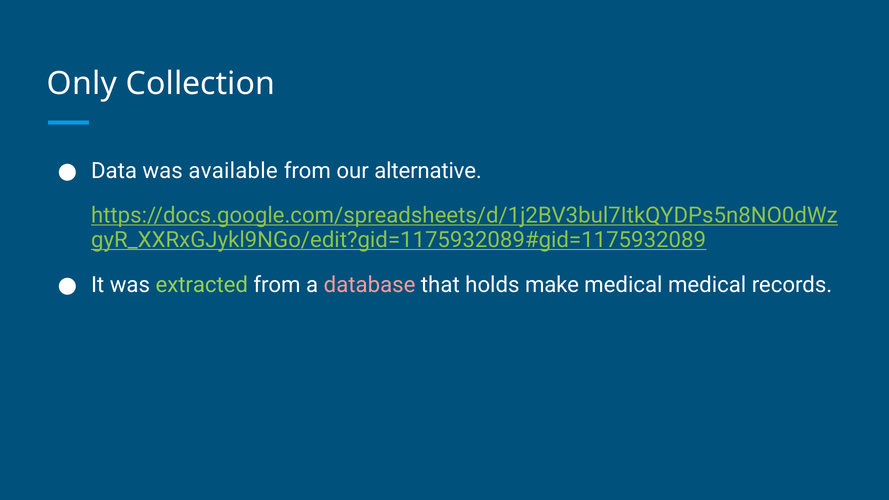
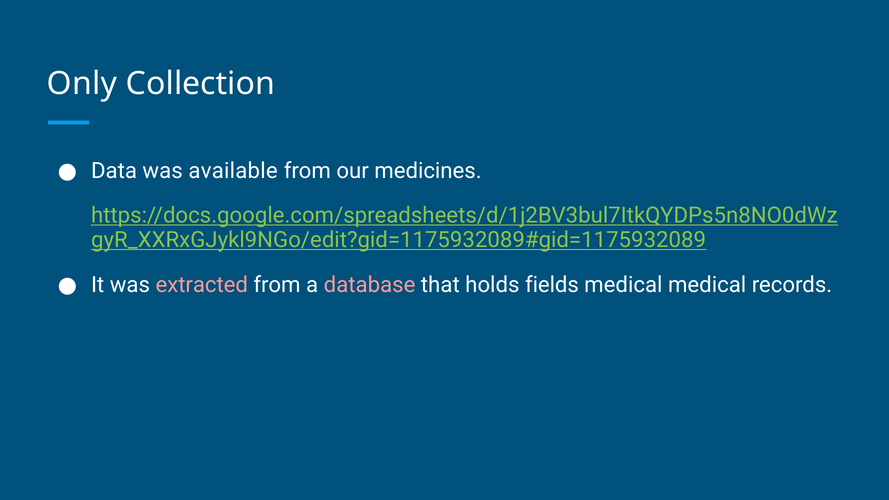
alternative: alternative -> medicines (428, 171)
extracted colour: light green -> pink (202, 285)
make: make -> fields (552, 285)
